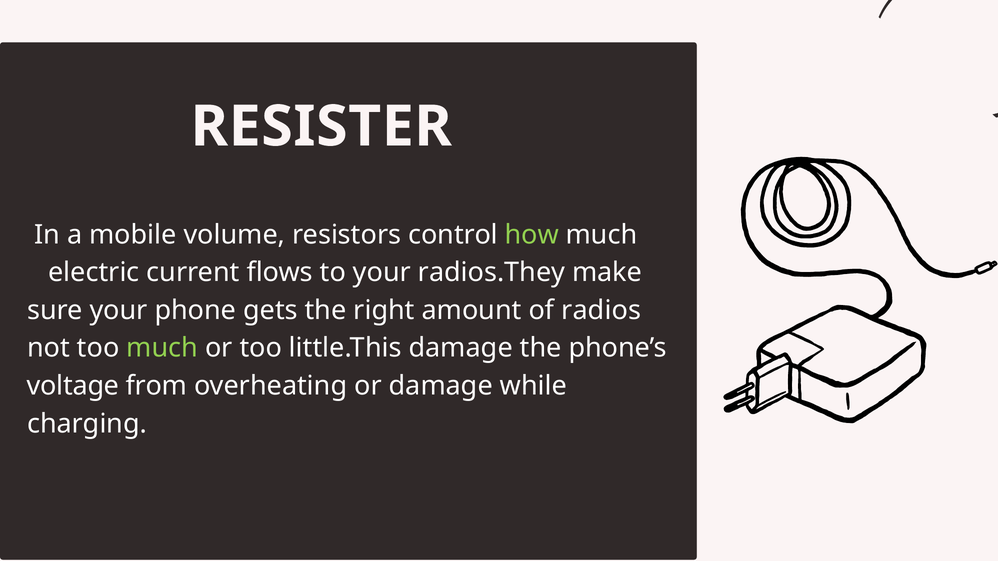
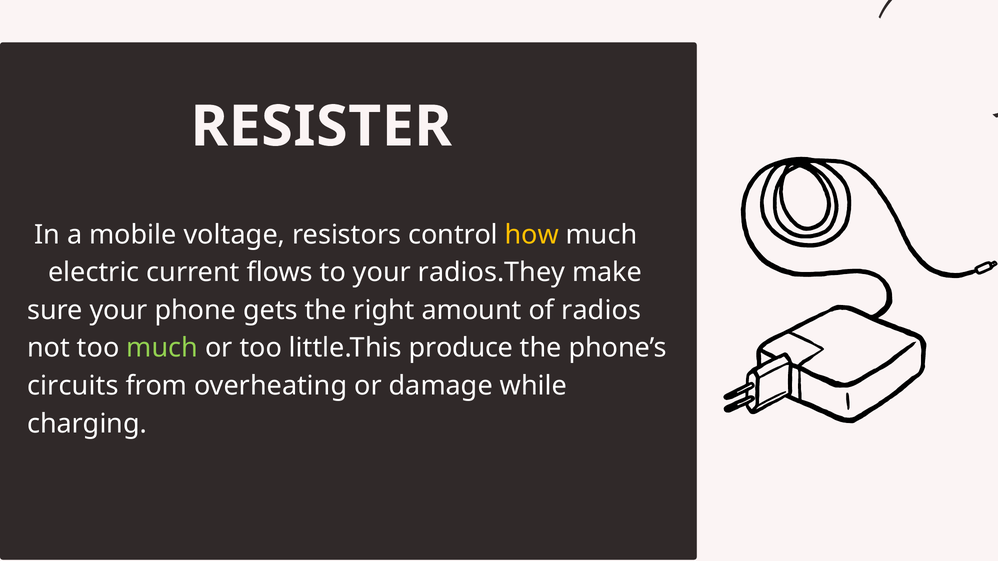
volume: volume -> voltage (234, 235)
how colour: light green -> yellow (532, 235)
little.This damage: damage -> produce (461, 348)
voltage: voltage -> circuits (73, 386)
